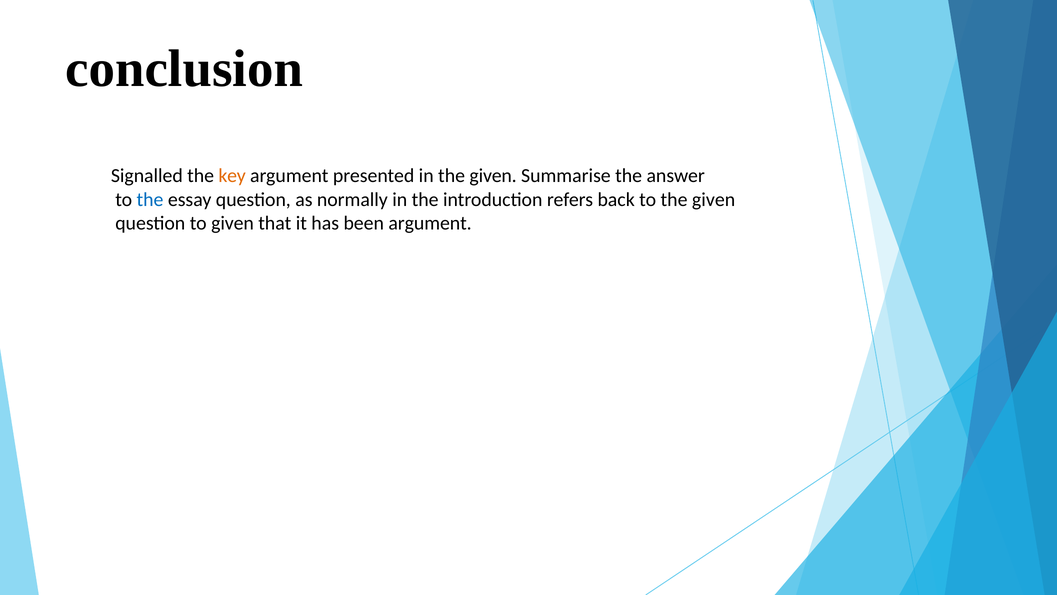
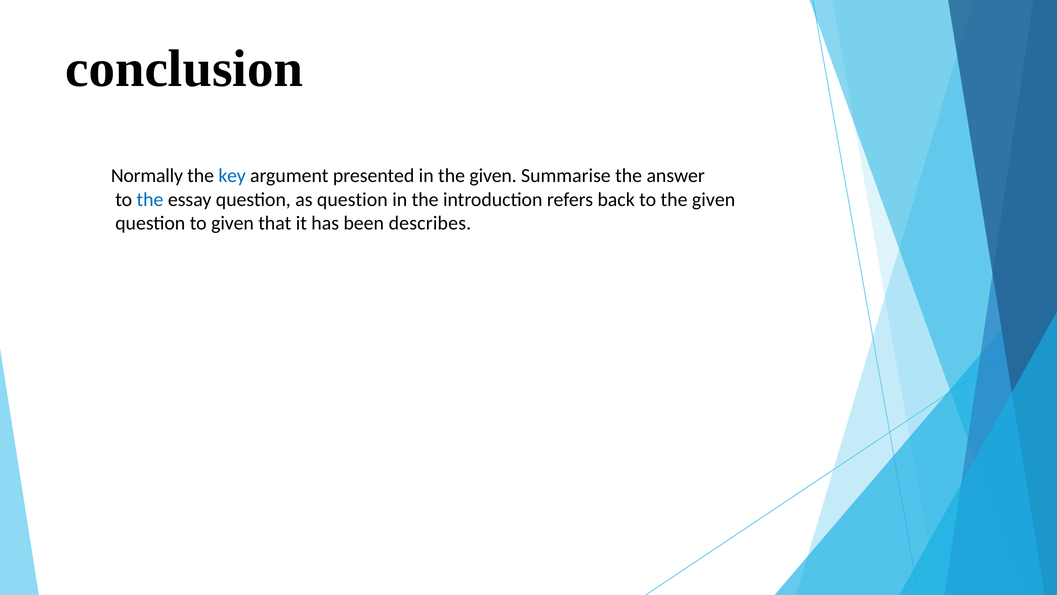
Signalled: Signalled -> Normally (147, 176)
key colour: orange -> blue (232, 176)
as normally: normally -> question (352, 199)
been argument: argument -> describes (430, 223)
